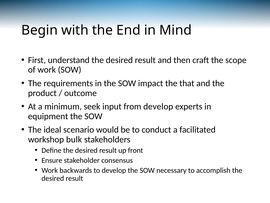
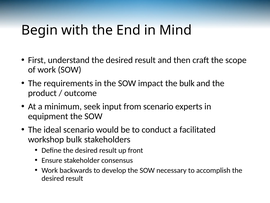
the that: that -> bulk (187, 83)
from develop: develop -> scenario (158, 106)
